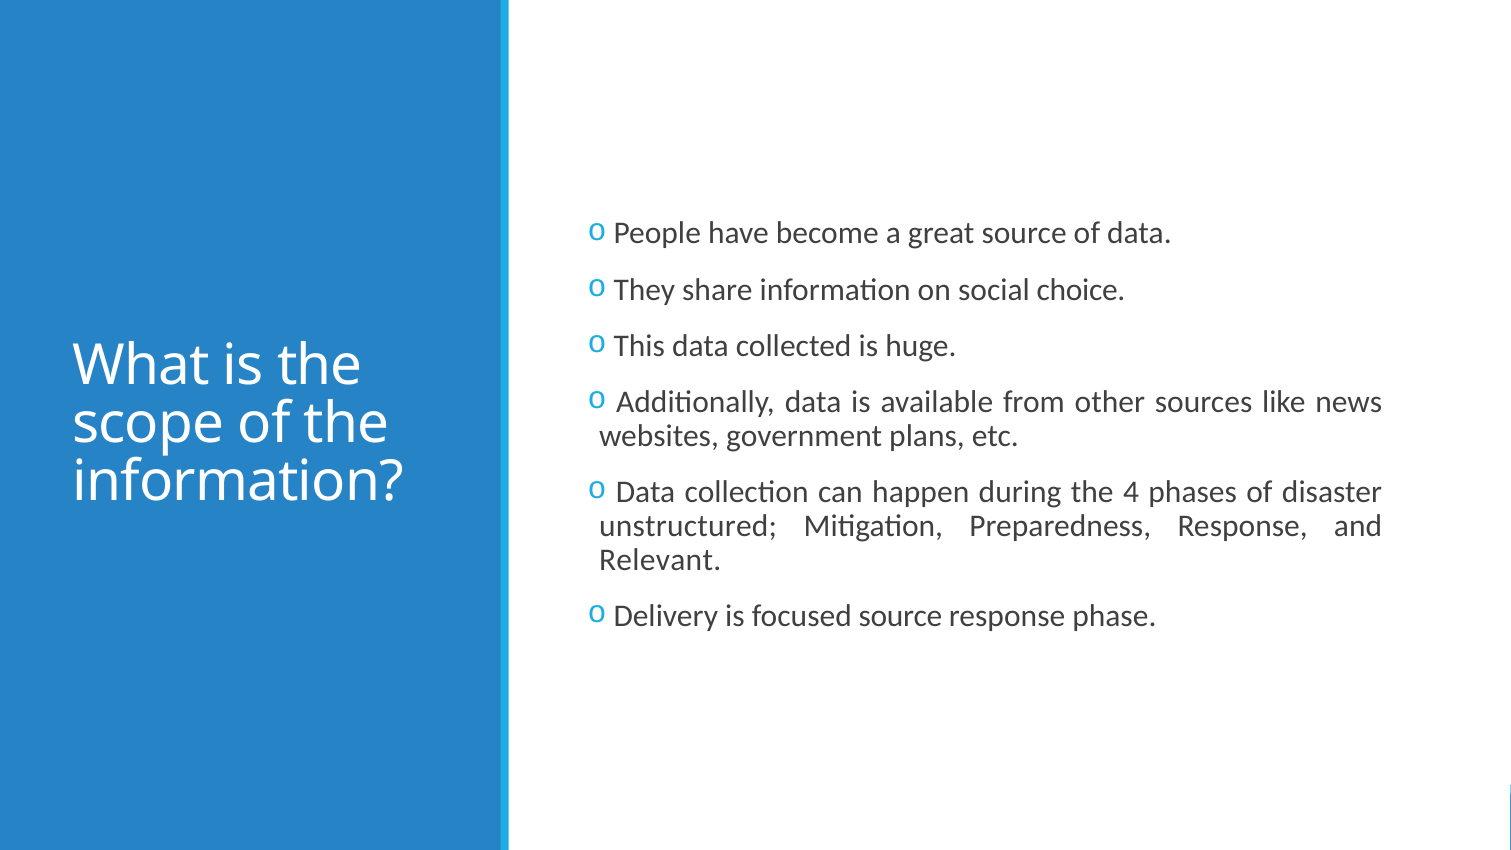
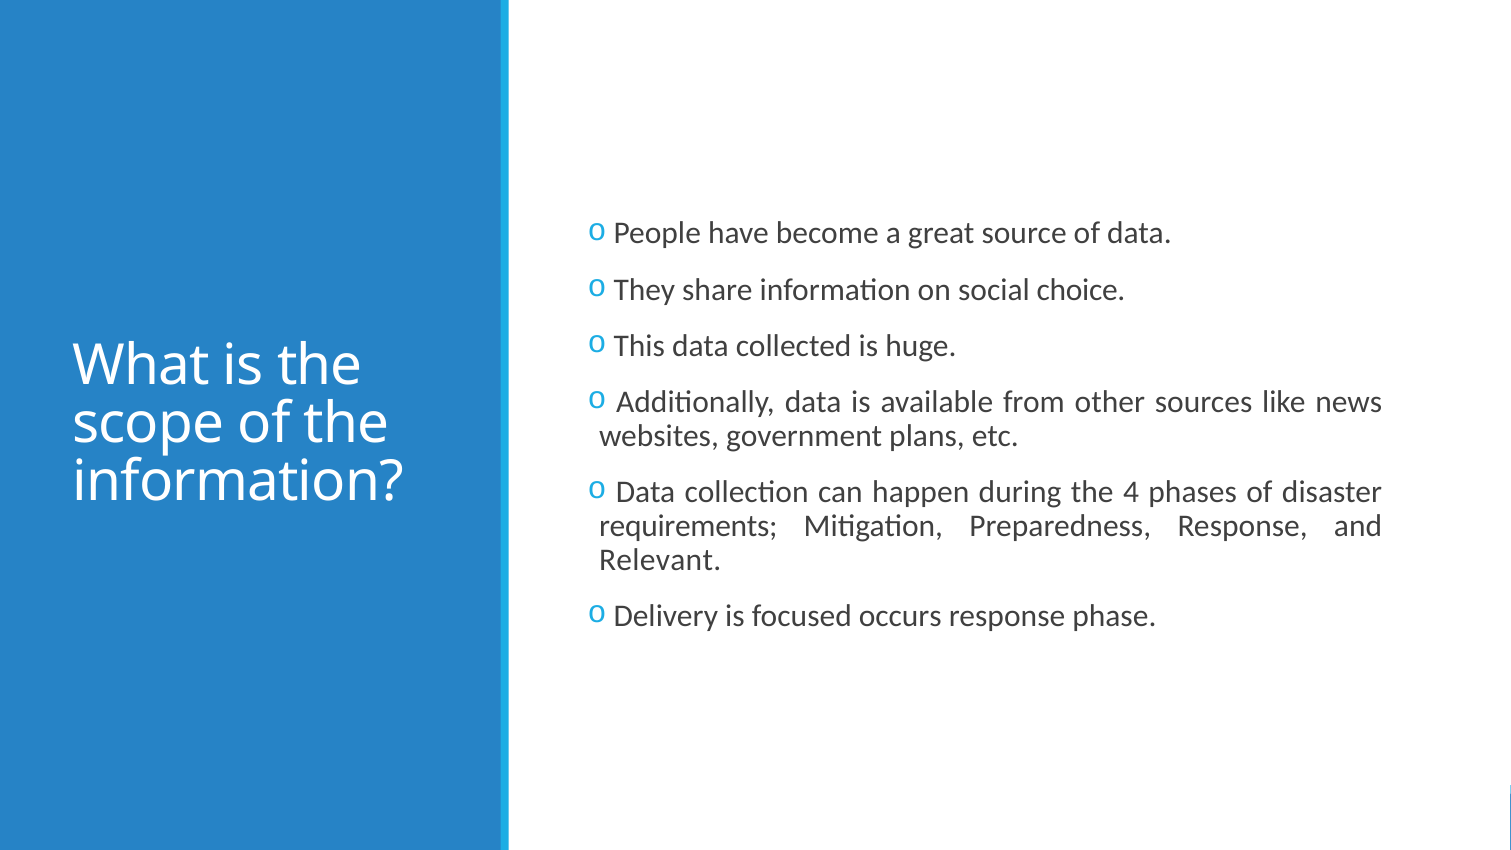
unstructured: unstructured -> requirements (688, 526)
focused source: source -> occurs (900, 616)
